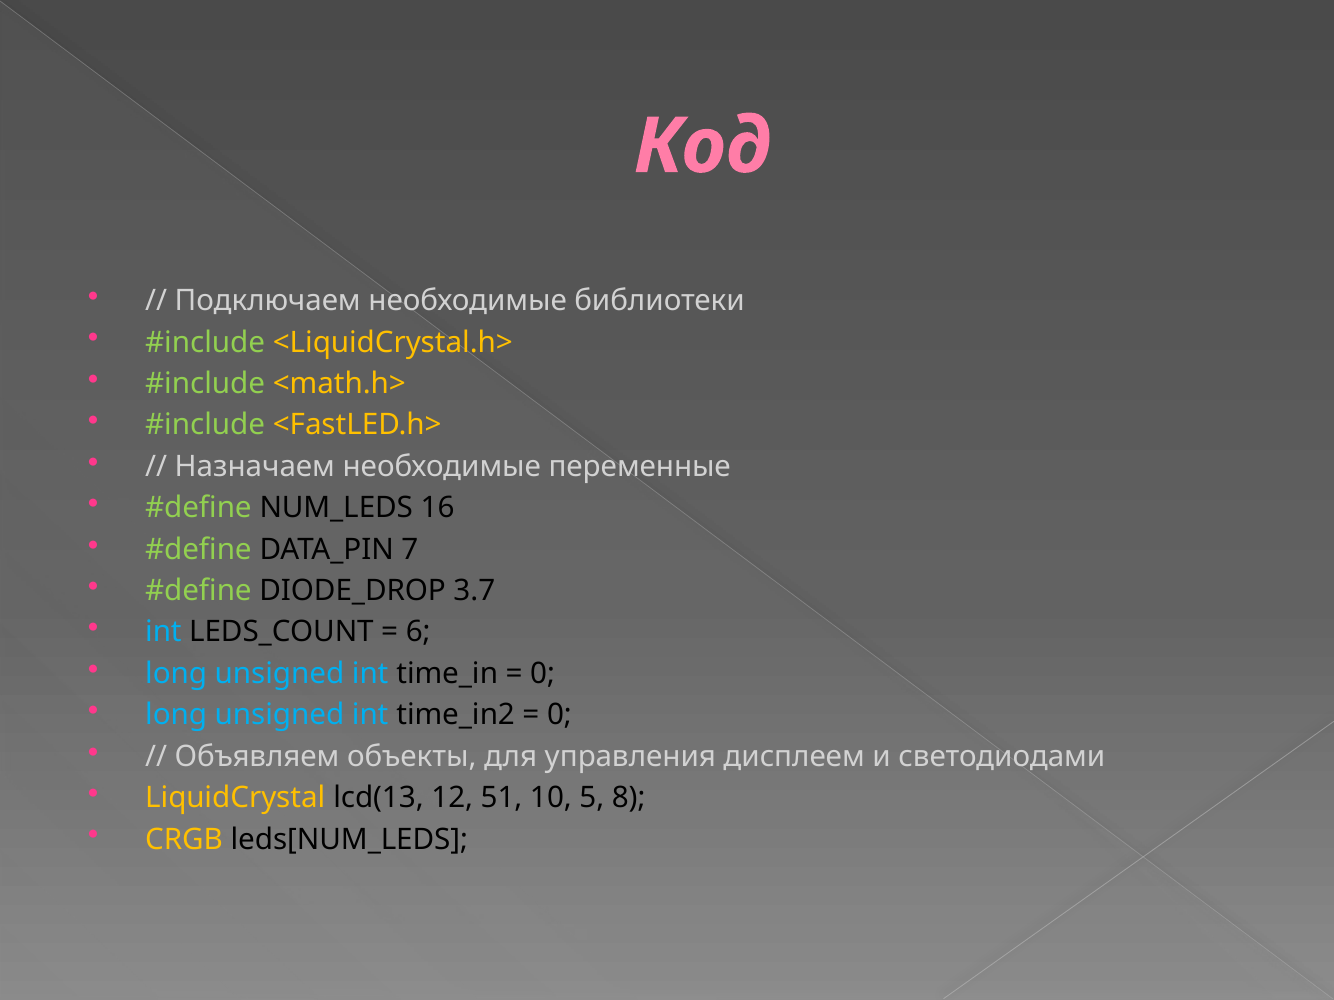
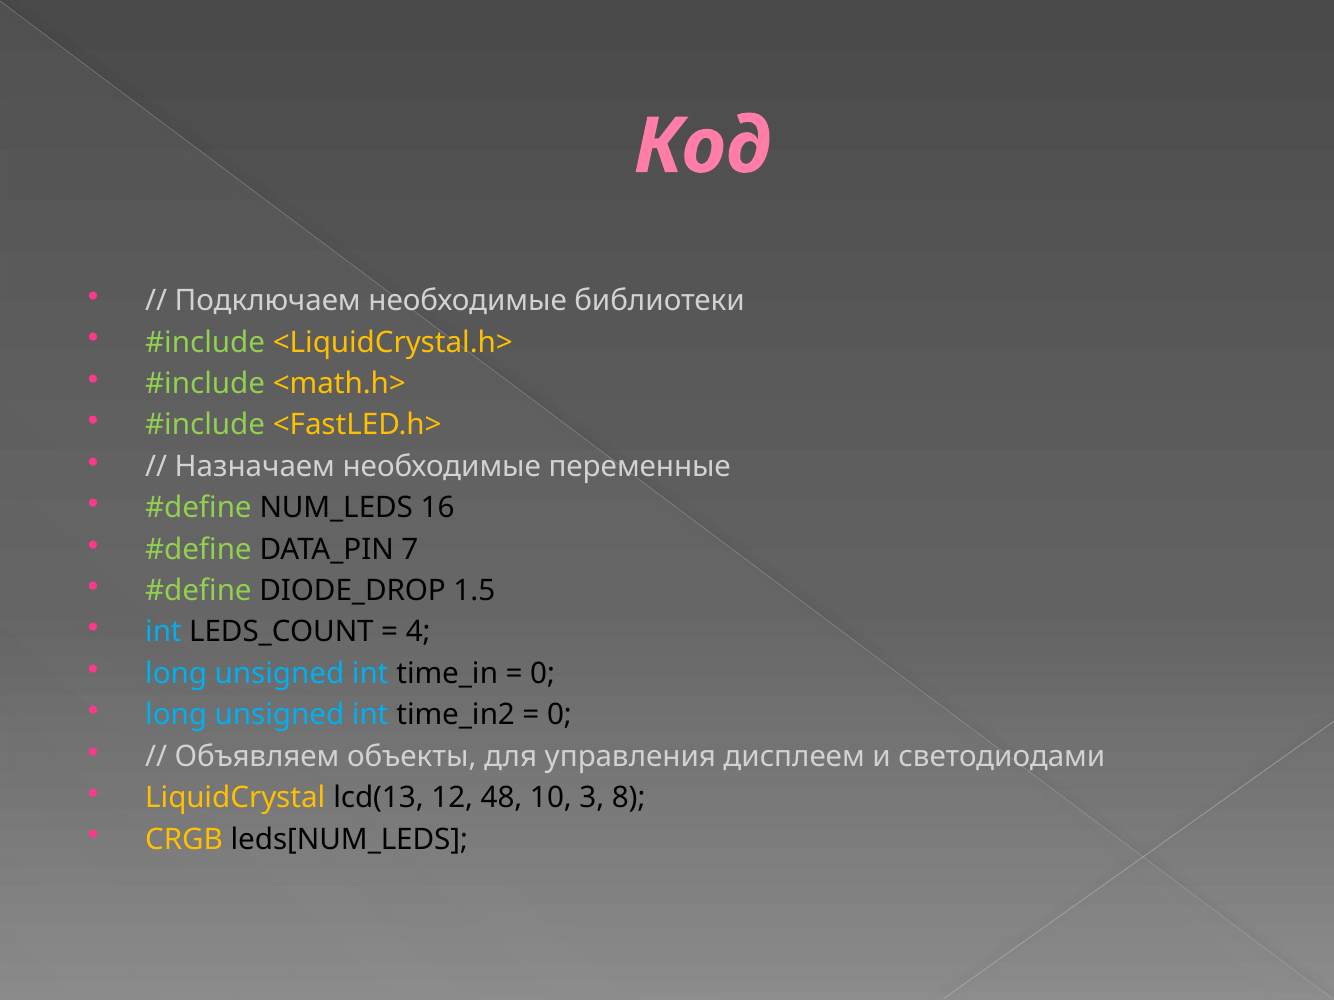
3.7: 3.7 -> 1.5 (474, 591)
6: 6 -> 4 (418, 633)
51: 51 -> 48 (502, 798)
5: 5 -> 3 (592, 798)
